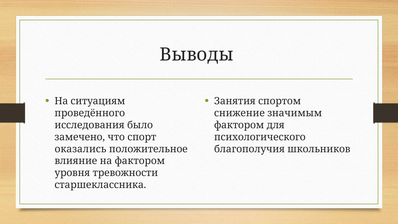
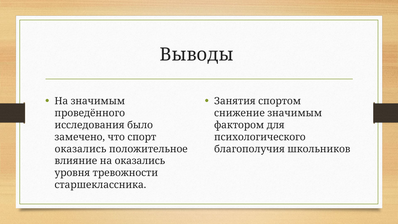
На ситуациям: ситуациям -> значимым (98, 101)
на фактором: фактором -> оказались (140, 161)
